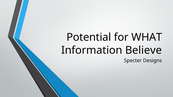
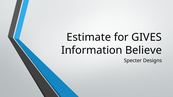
Potential: Potential -> Estimate (89, 37)
WHAT: WHAT -> GIVES (147, 37)
